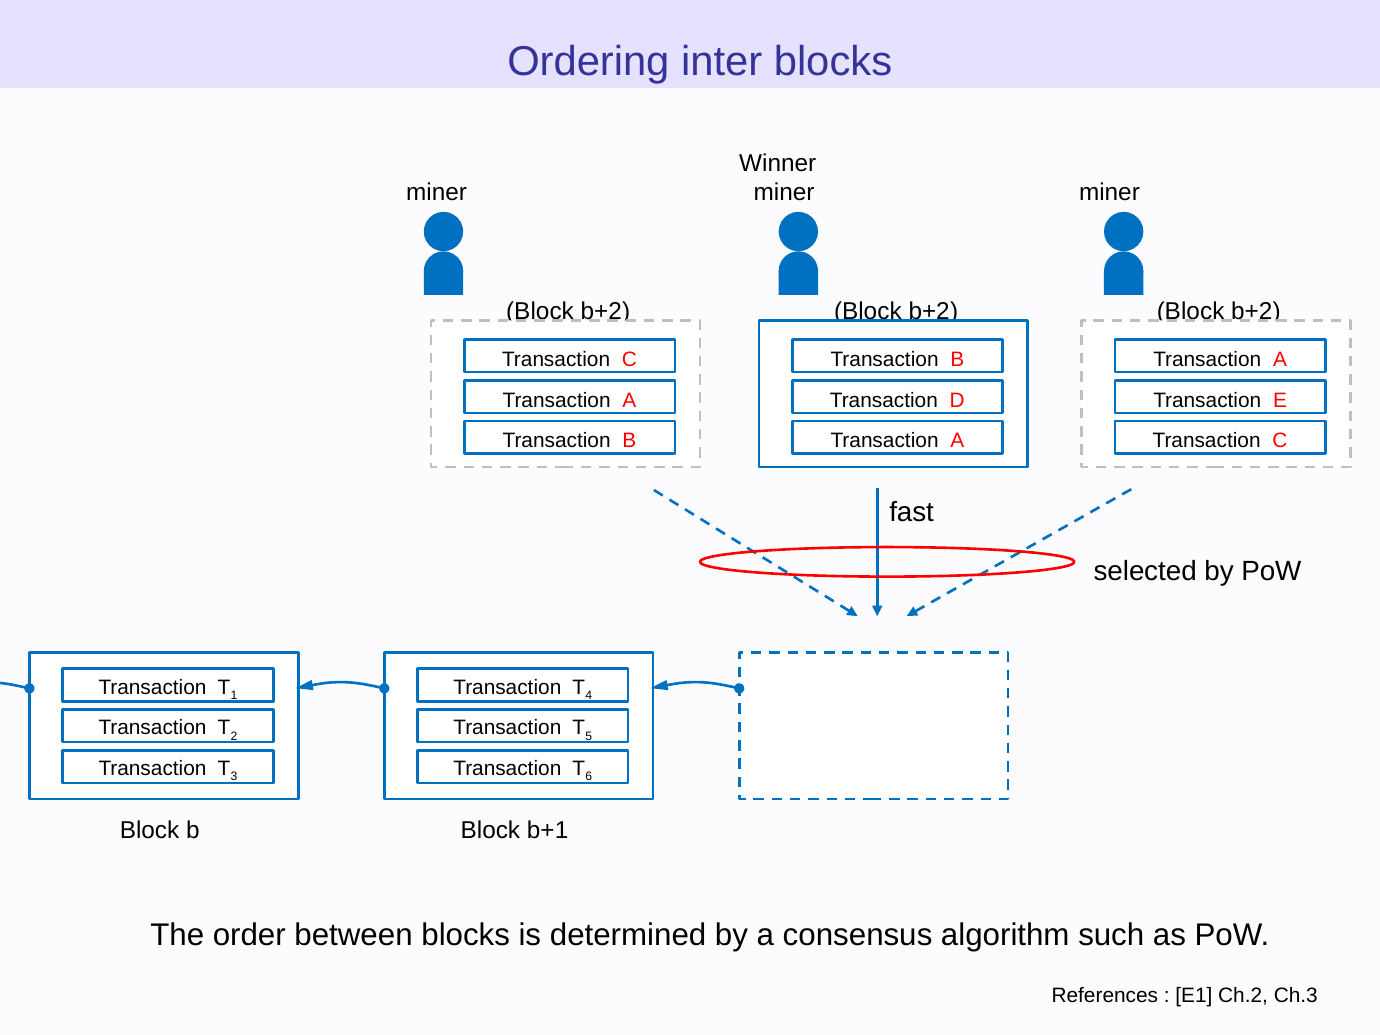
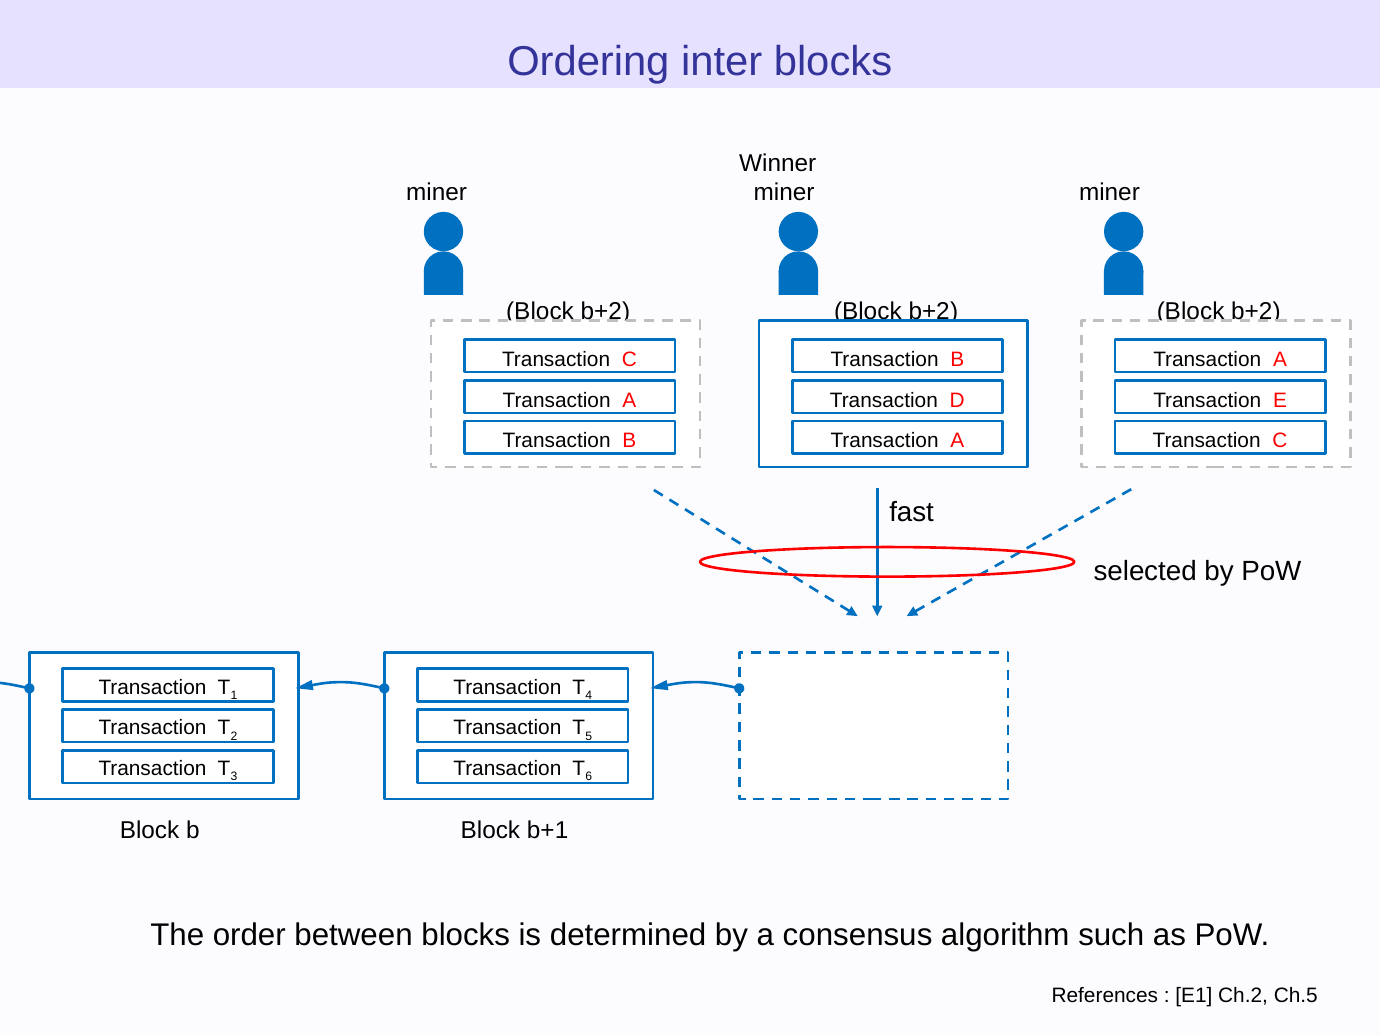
Ch.3: Ch.3 -> Ch.5 (1296, 995)
